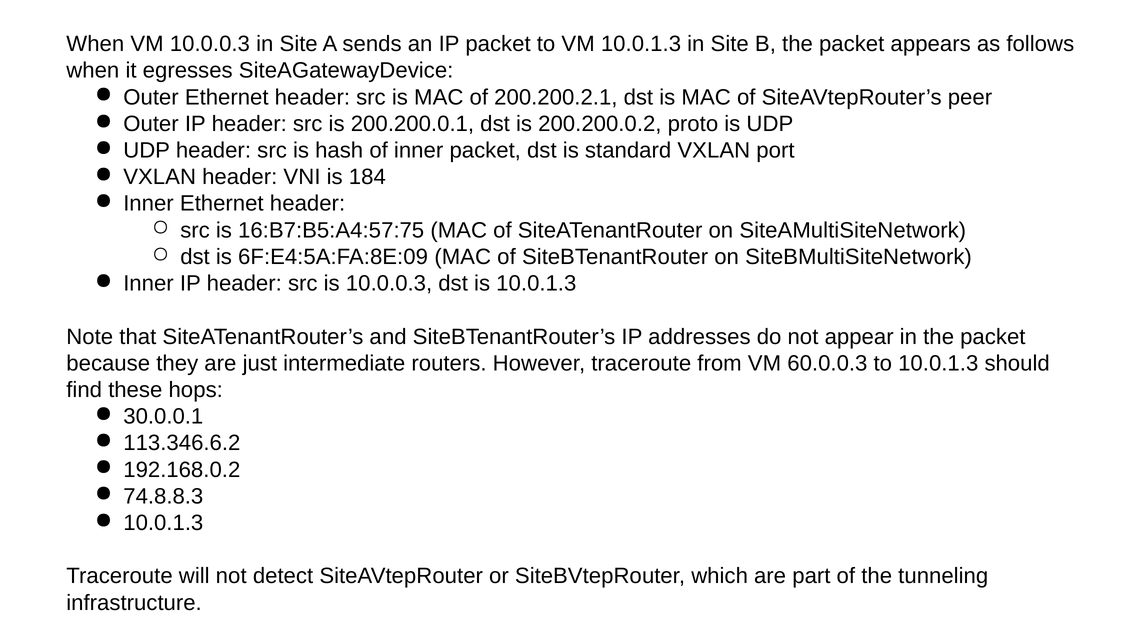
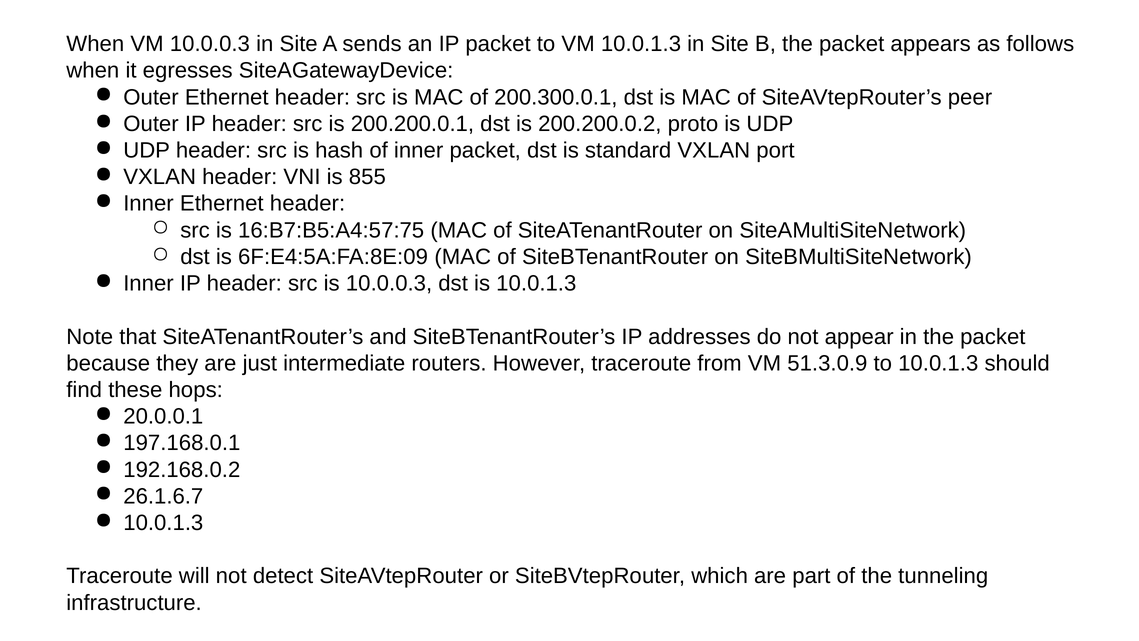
200.200.2.1: 200.200.2.1 -> 200.300.0.1 (556, 97)
184: 184 -> 855 (367, 177)
60.0.0.3: 60.0.0.3 -> 51.3.0.9 (827, 363)
30.0.0.1: 30.0.0.1 -> 20.0.0.1 (163, 416)
113.346.6.2: 113.346.6.2 -> 197.168.0.1 (182, 443)
74.8.8.3: 74.8.8.3 -> 26.1.6.7 (163, 496)
